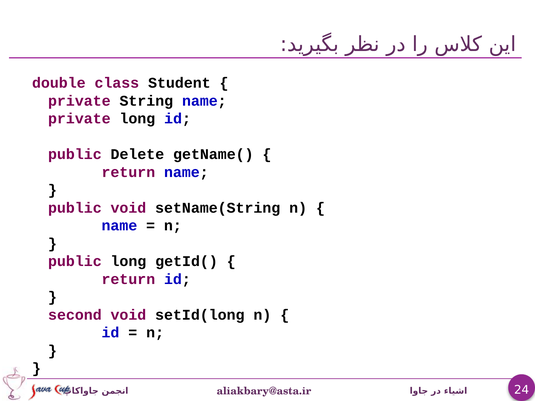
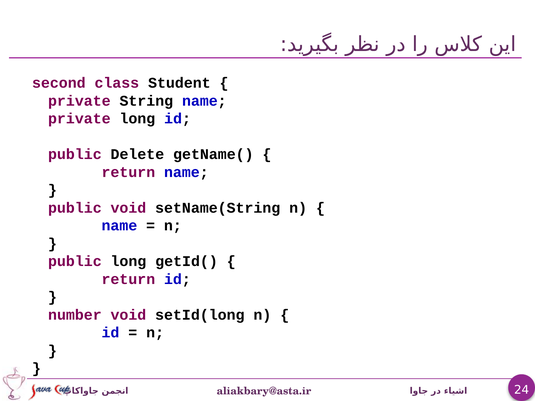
double: double -> second (59, 83)
second: second -> number (75, 315)
